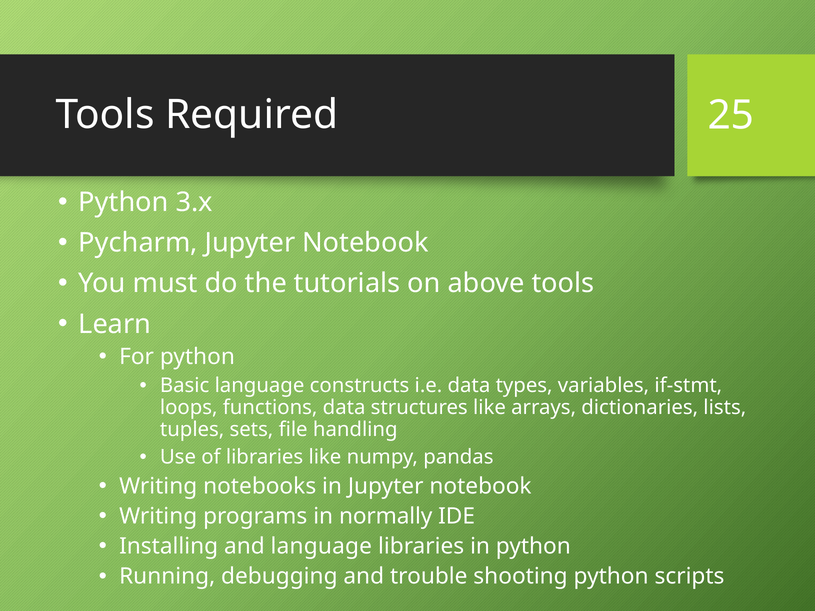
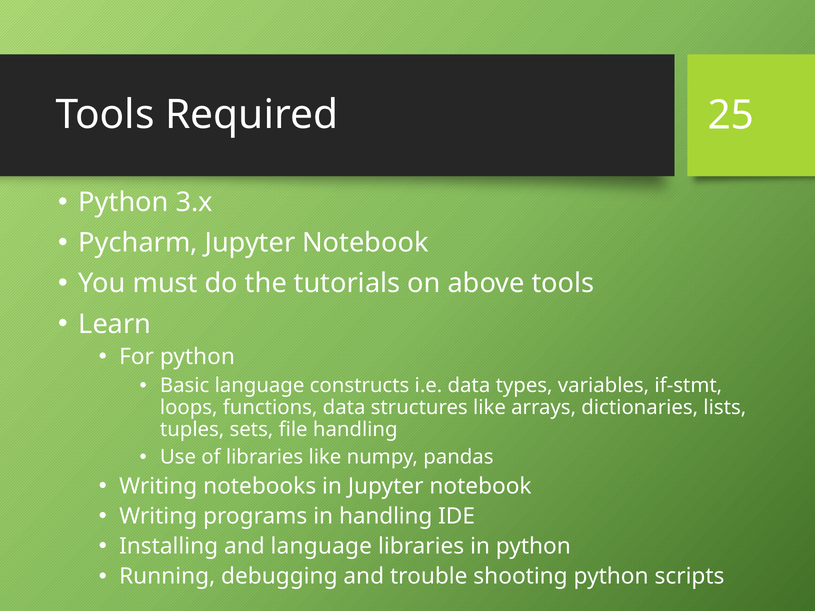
in normally: normally -> handling (386, 516)
